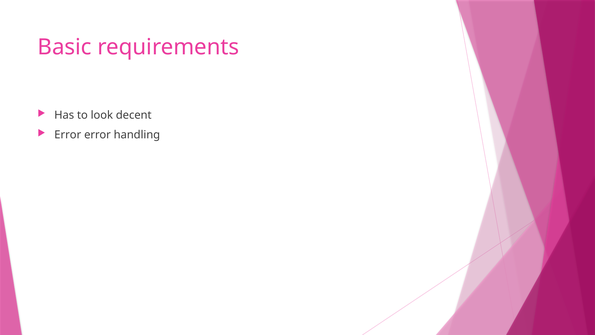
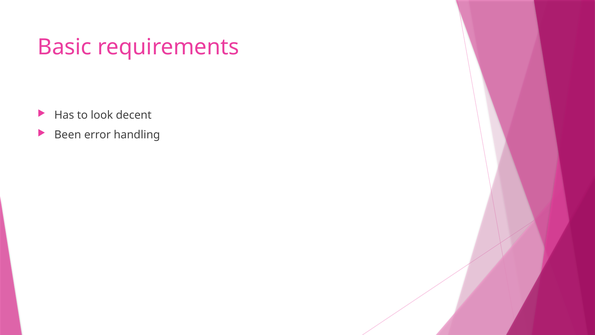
Error: Error -> Been (68, 135)
